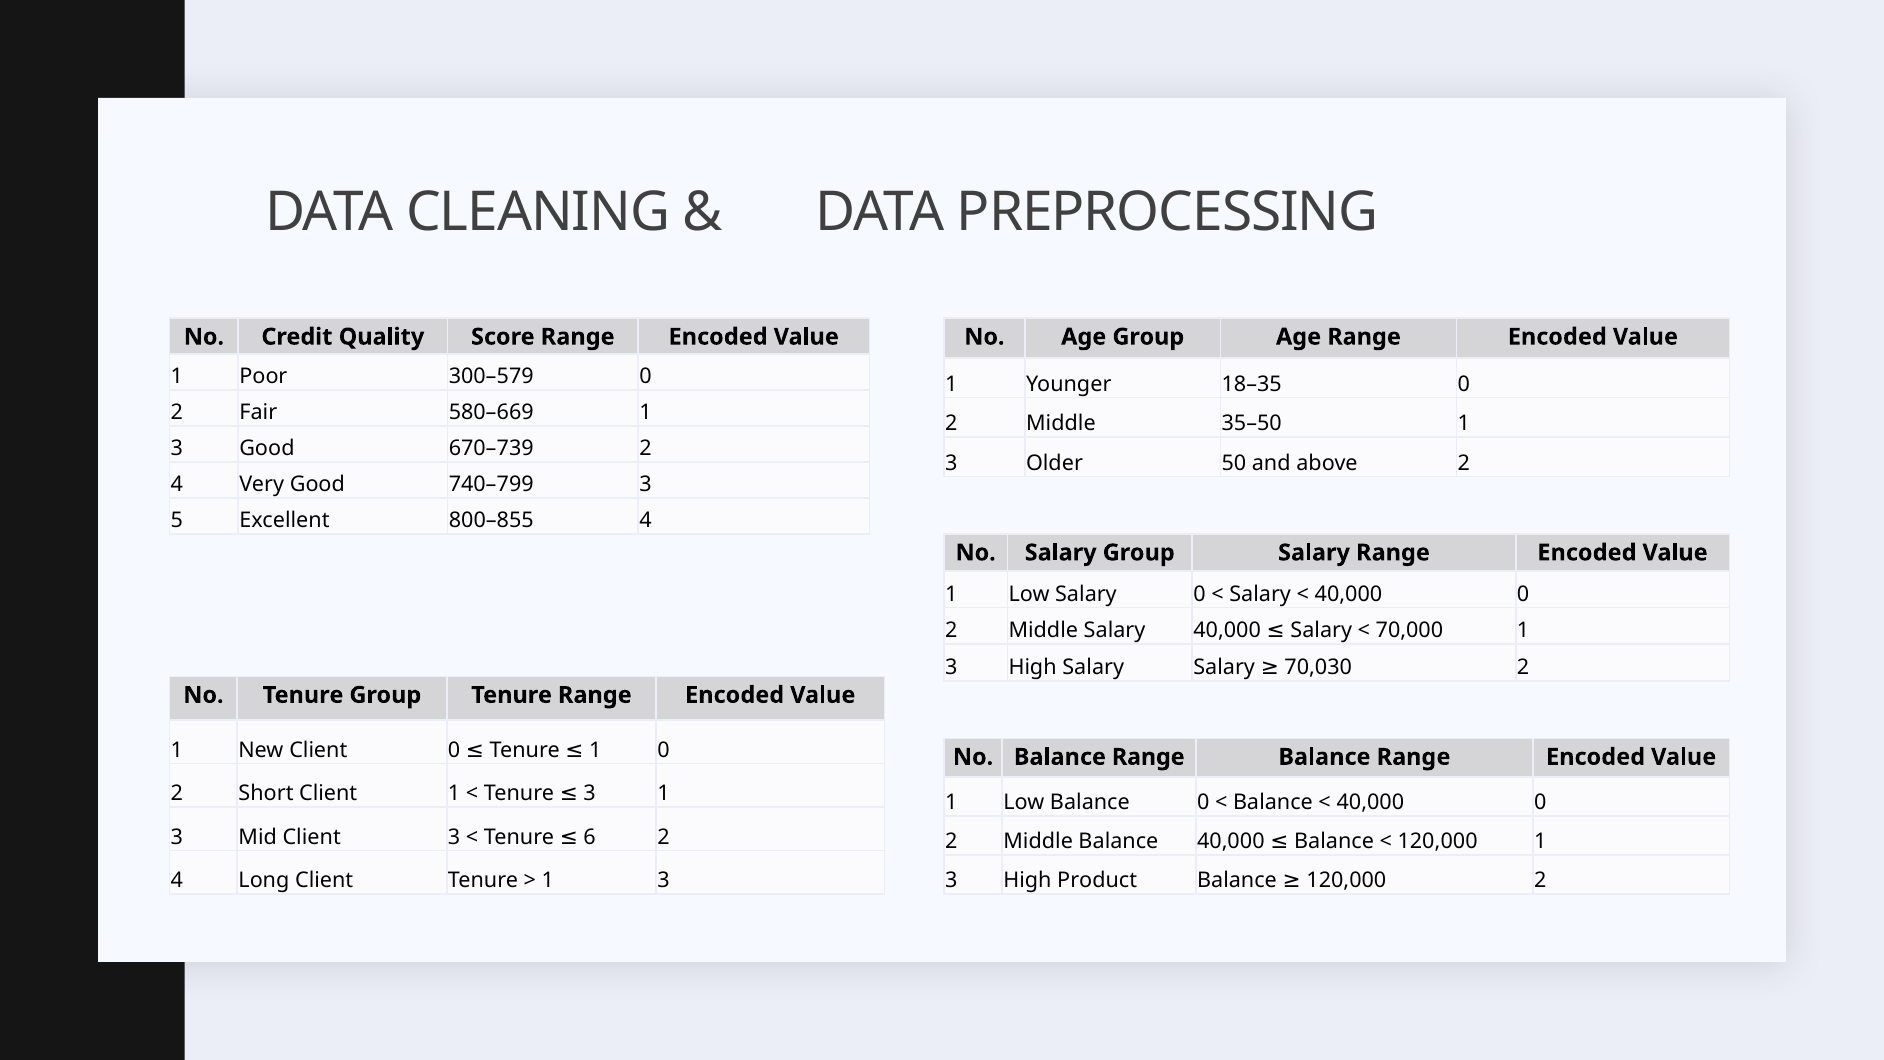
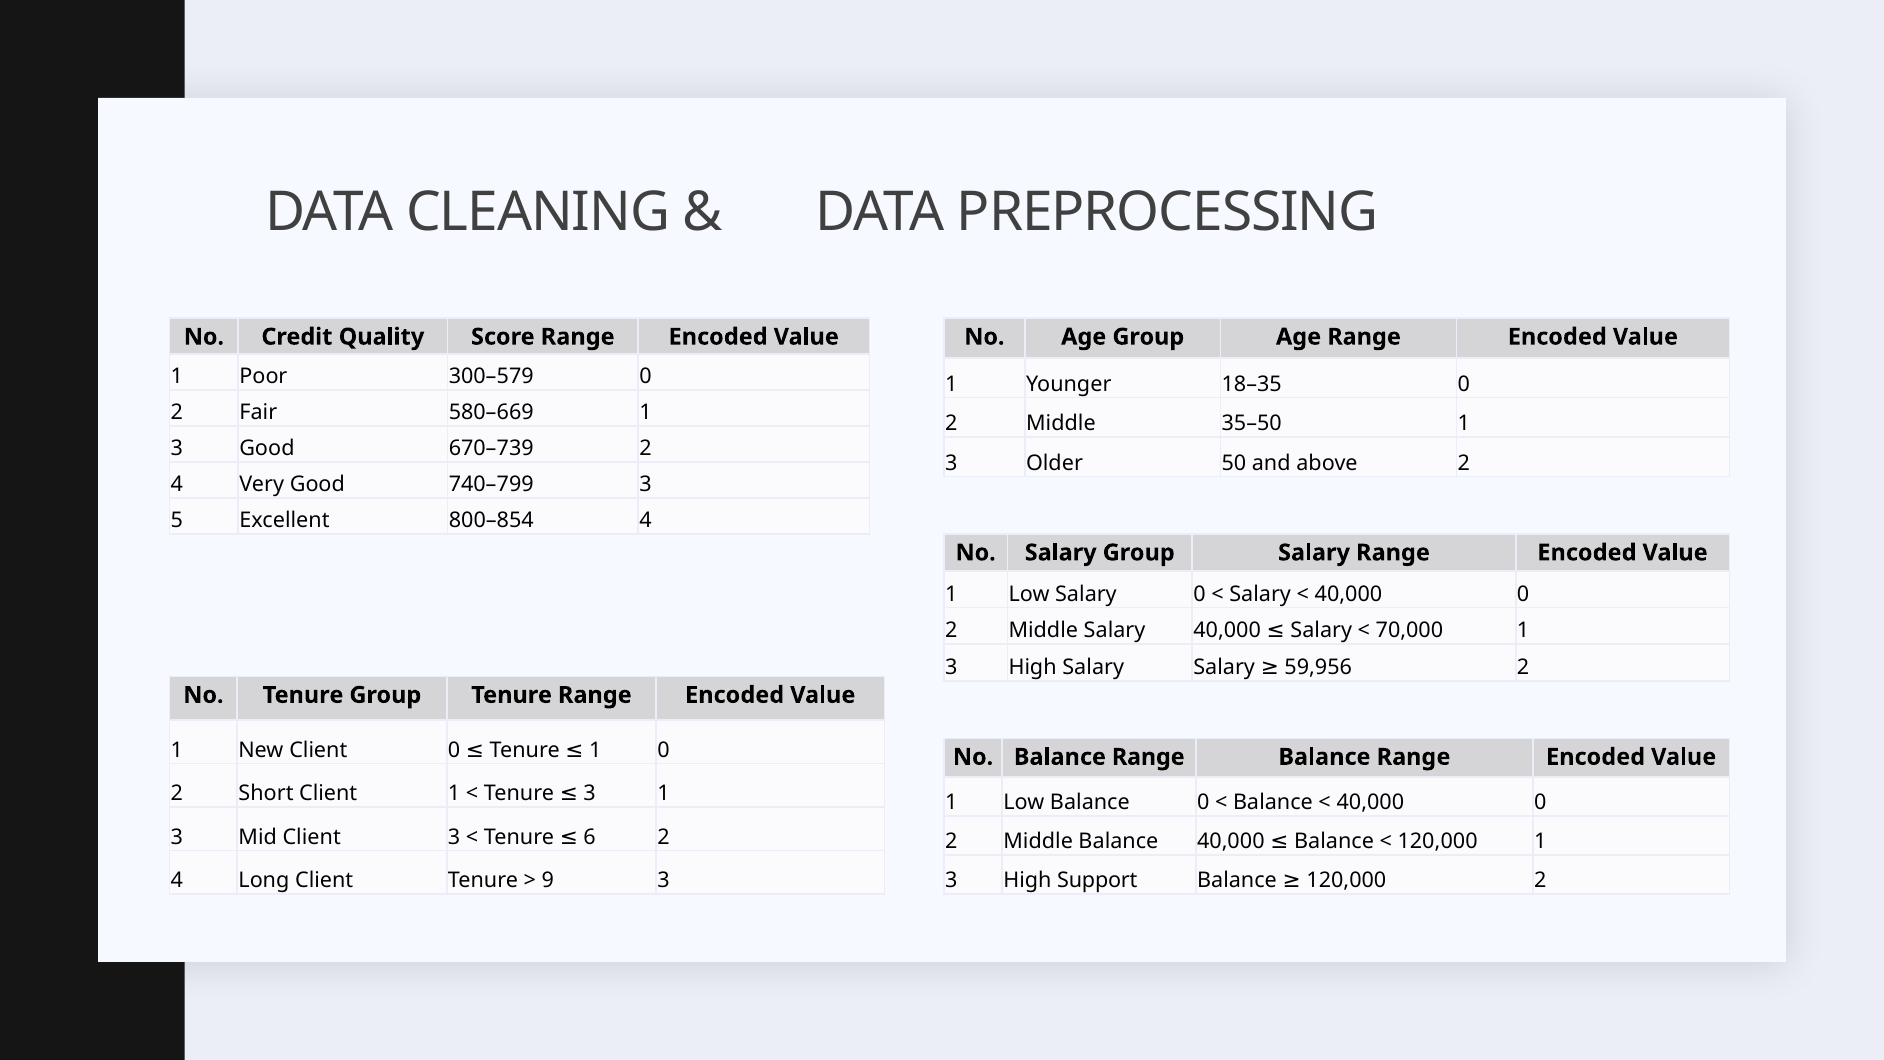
800–855: 800–855 -> 800–854 (491, 520)
70,030: 70,030 -> 59,956 (1318, 667)
1: 1 -> 9 (548, 880)
Product: Product -> Support (1097, 880)
